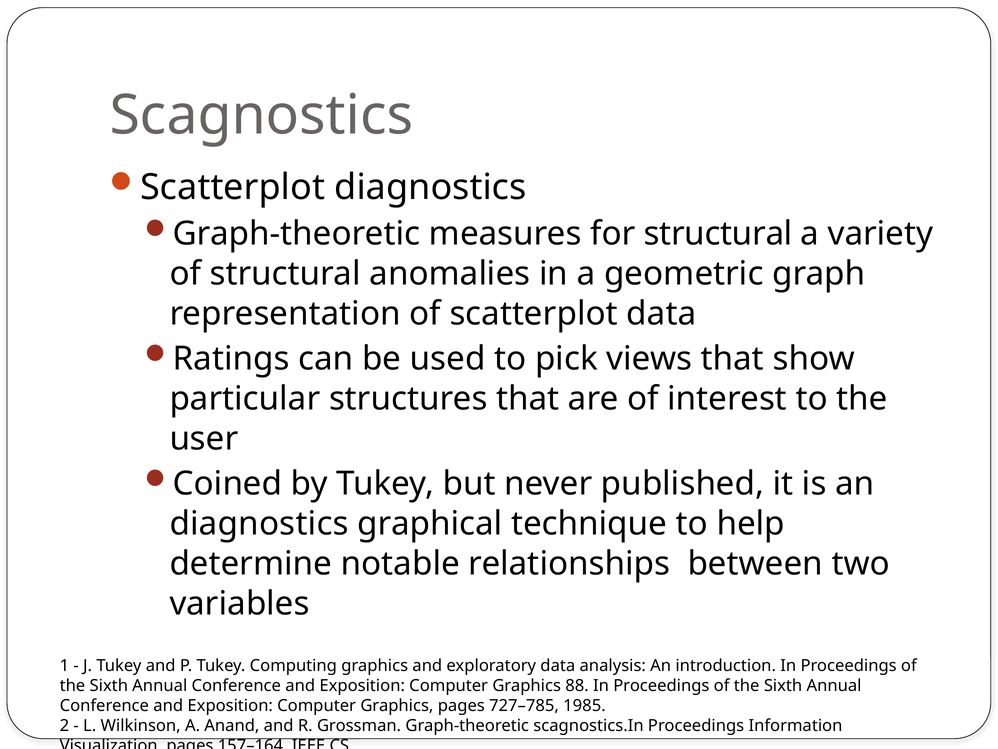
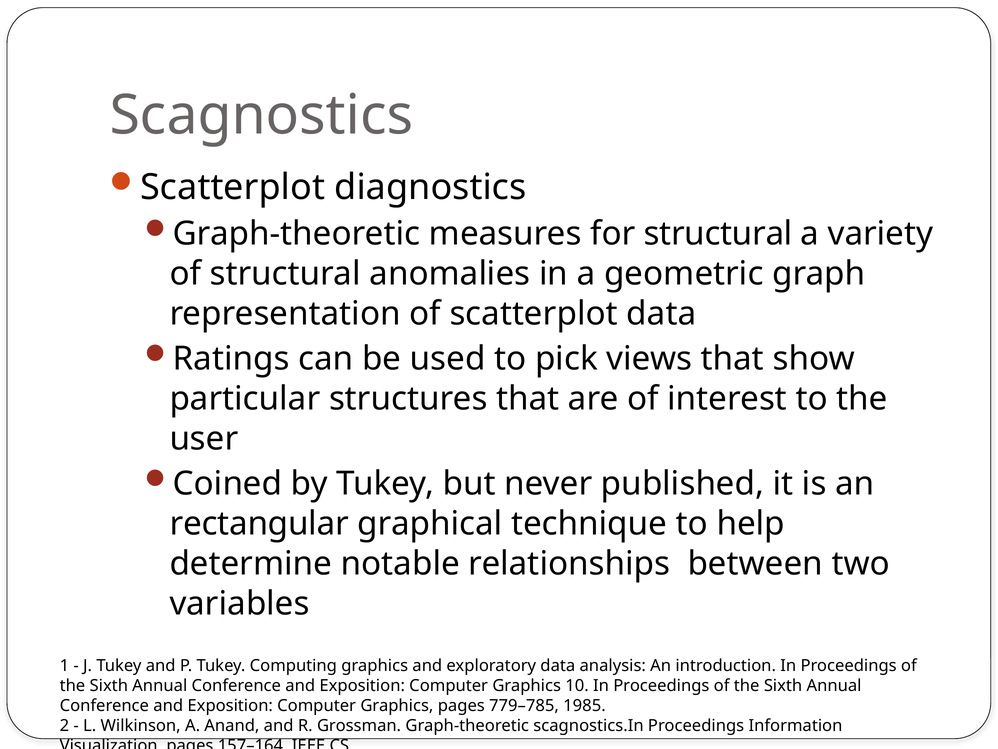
diagnostics: diagnostics -> rectangular (259, 523)
88: 88 -> 10 (577, 685)
727–785: 727–785 -> 779–785 (524, 705)
